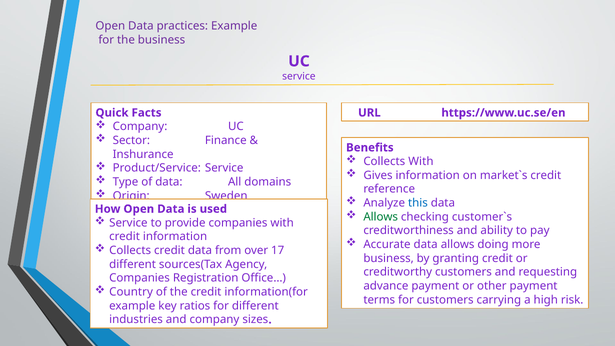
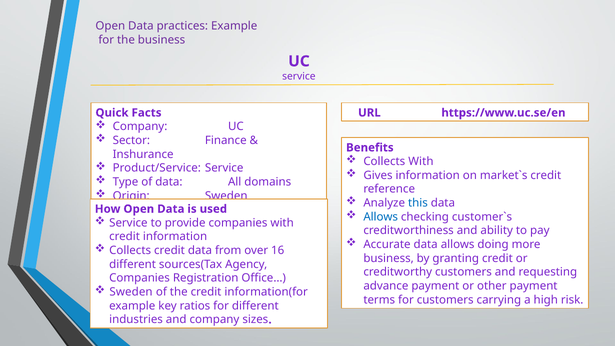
Allows colour: green -> blue (381, 217)
17: 17 -> 16 (278, 250)
Country: Country -> Sweden (131, 292)
